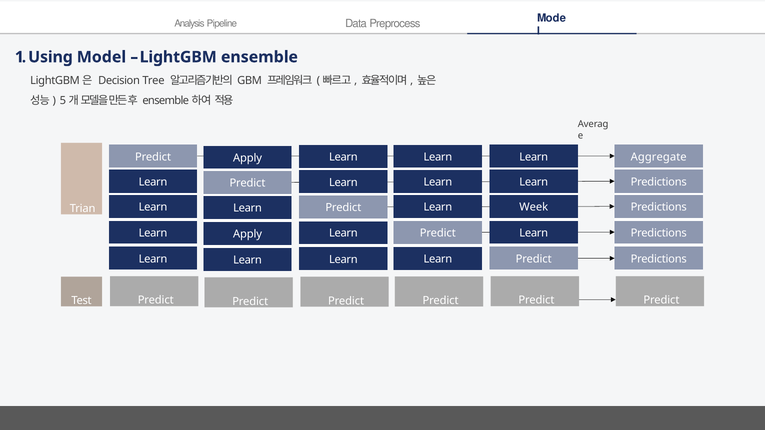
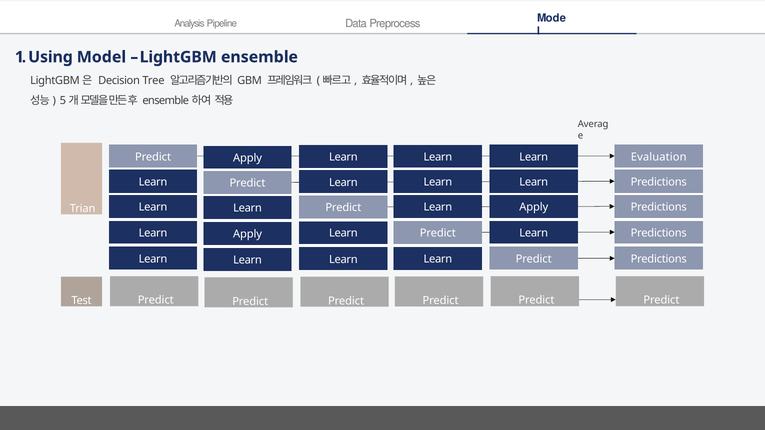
Aggregate: Aggregate -> Evaluation (659, 157)
Week: Week -> Apply (534, 207)
